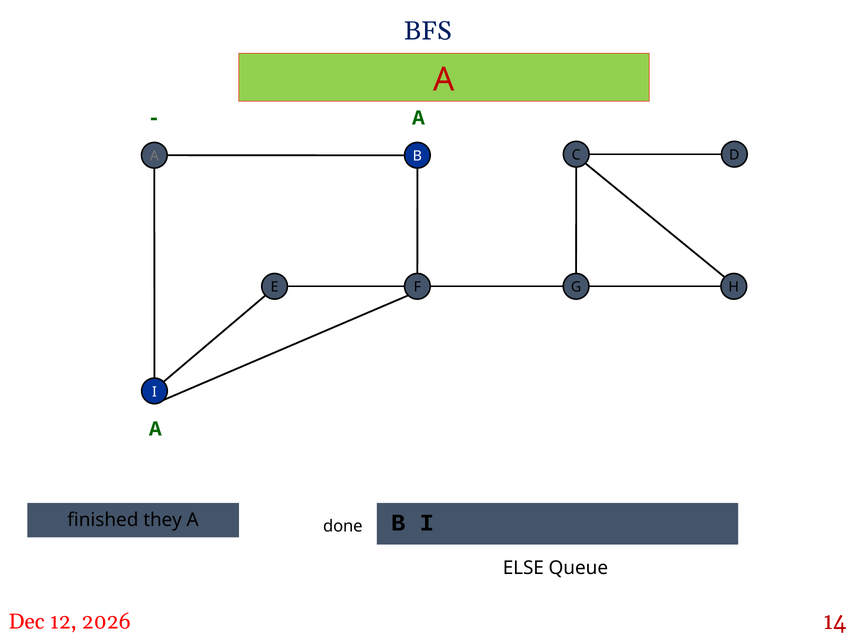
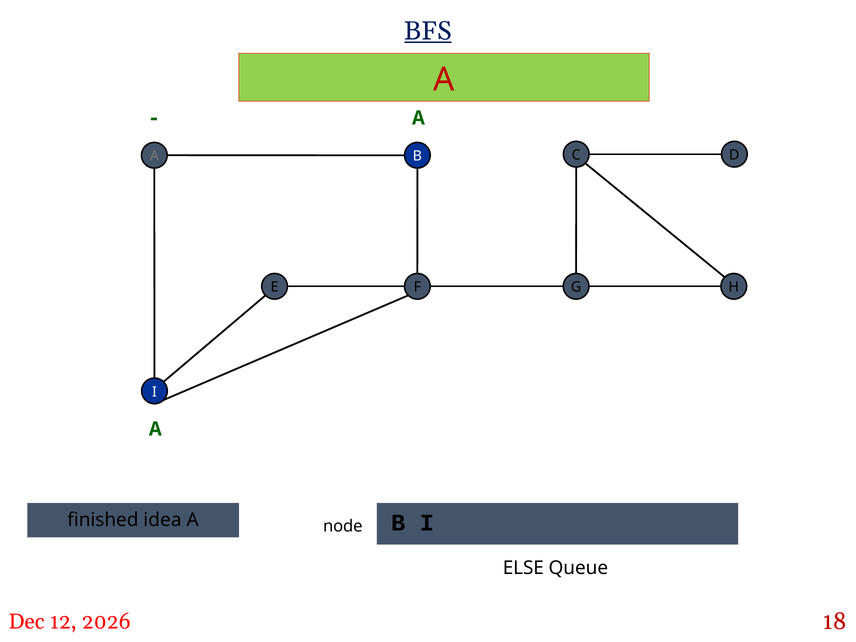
BFS underline: none -> present (428, 31)
they: they -> idea (162, 520)
done: done -> node (343, 526)
14: 14 -> 18 (835, 622)
